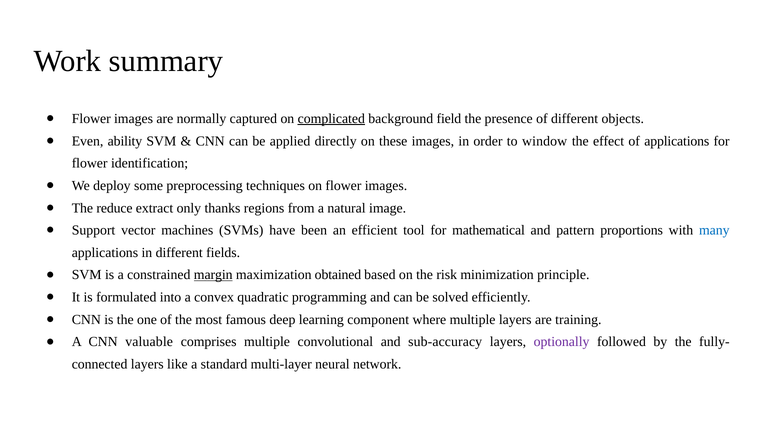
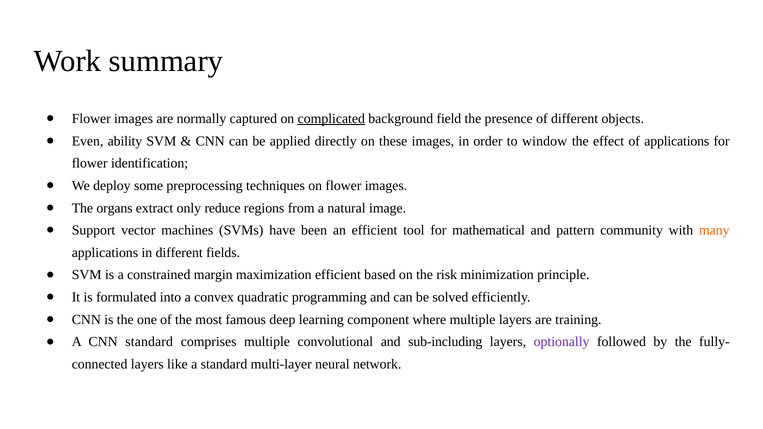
reduce: reduce -> organs (115, 208)
thanks: thanks -> reduce (223, 208)
proportions: proportions -> community (632, 230)
many colour: blue -> orange (714, 230)
margin underline: present -> none (213, 275)
maximization obtained: obtained -> efficient (338, 275)
CNN valuable: valuable -> standard (149, 342)
sub-accuracy: sub-accuracy -> sub-including (445, 342)
